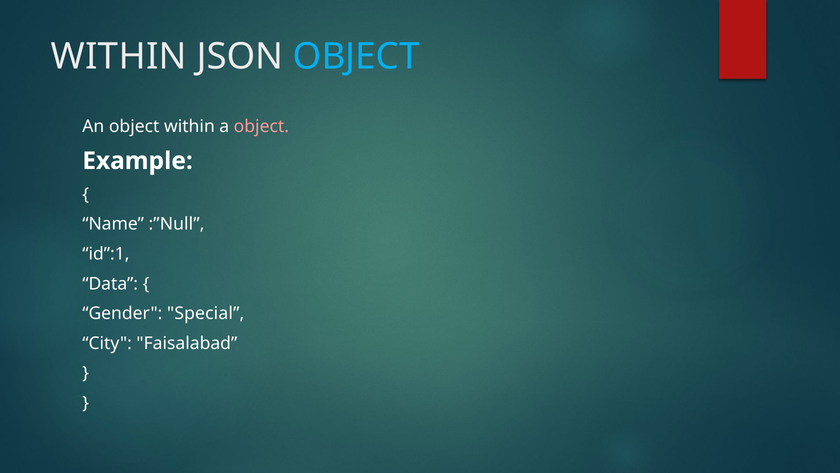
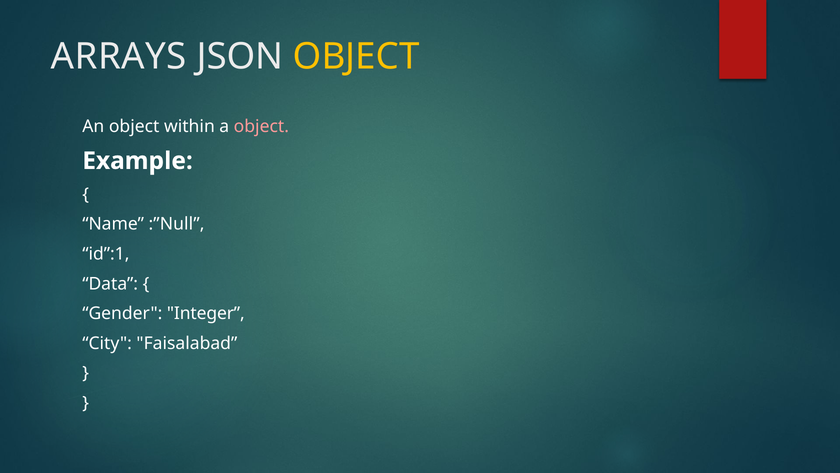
WITHIN: WITHIN -> ARRAYS (119, 56)
OBJECT colour: light blue -> yellow (356, 56)
Special: Special -> Integer (206, 313)
